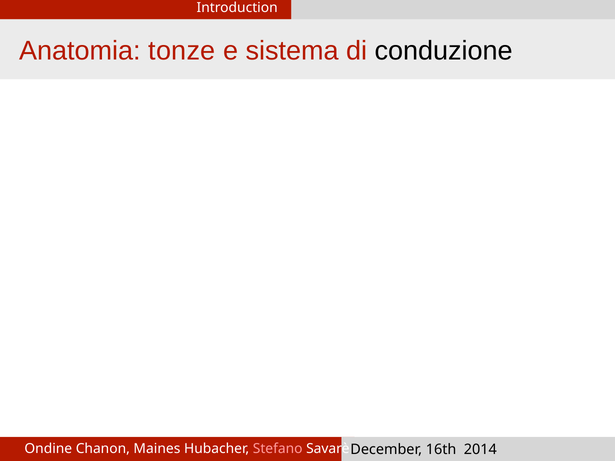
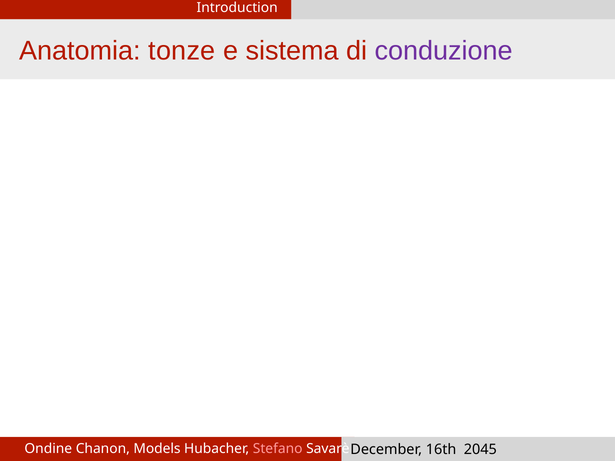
conduzione colour: black -> purple (444, 51)
Maines: Maines -> Models (157, 449)
2014: 2014 -> 2045 (480, 450)
